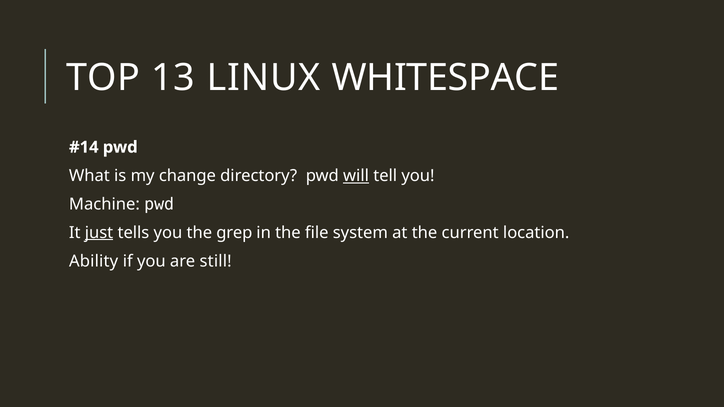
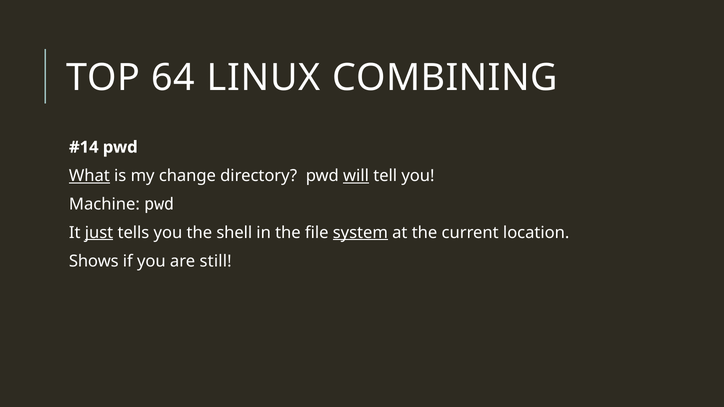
13: 13 -> 64 (173, 78)
WHITESPACE: WHITESPACE -> COMBINING (445, 78)
What underline: none -> present (89, 176)
grep: grep -> shell (234, 233)
system underline: none -> present (360, 233)
Ability: Ability -> Shows (94, 261)
